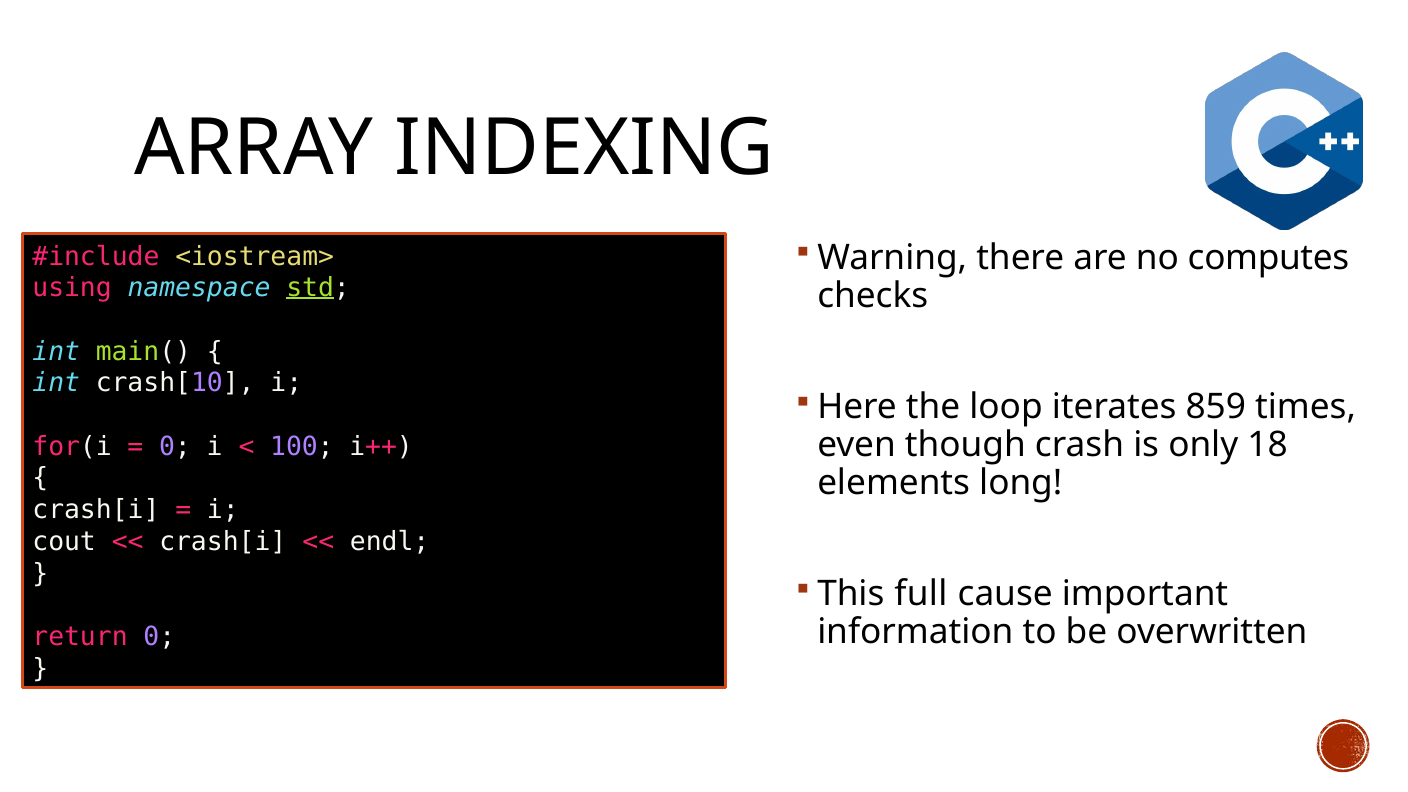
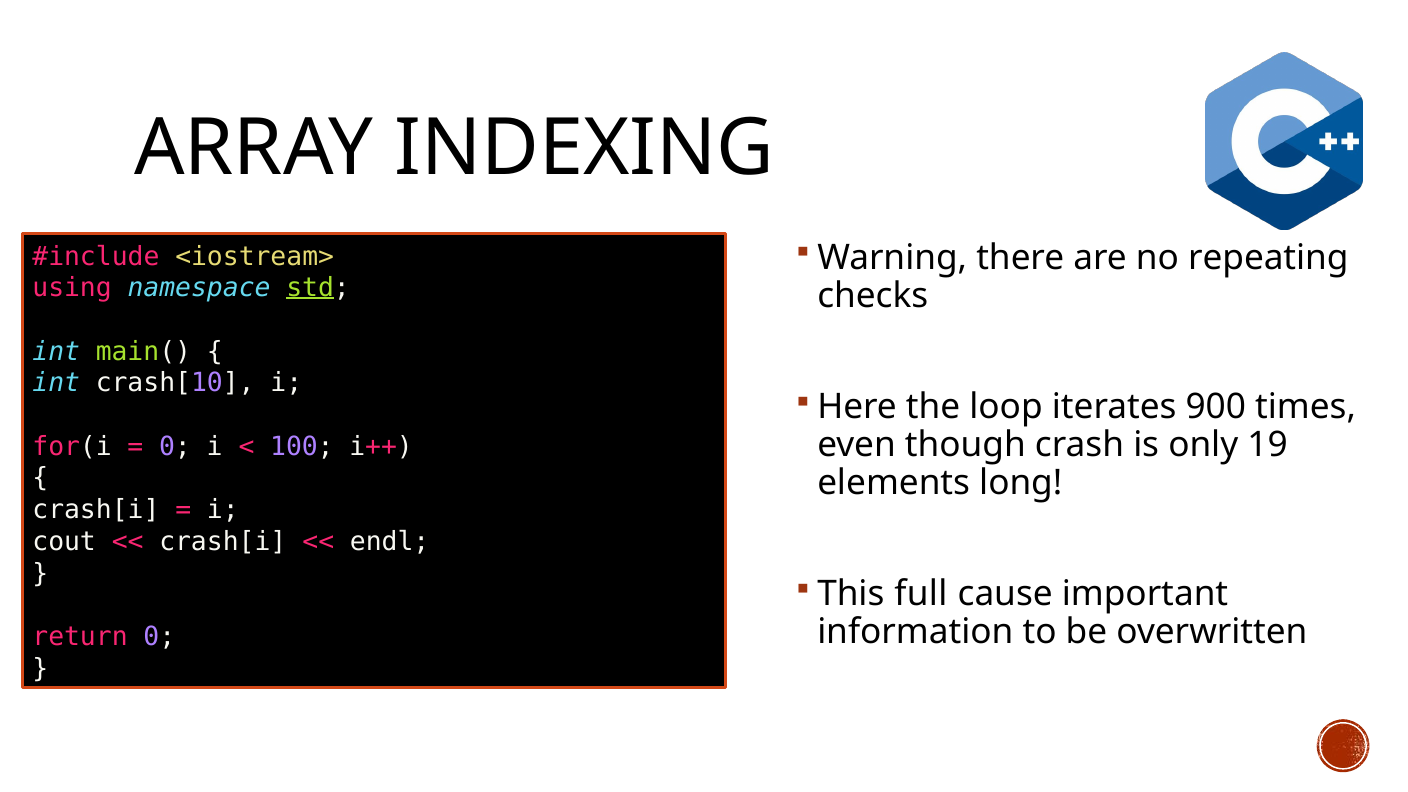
computes: computes -> repeating (1268, 258)
859: 859 -> 900 (1216, 407)
18: 18 -> 19 (1268, 445)
